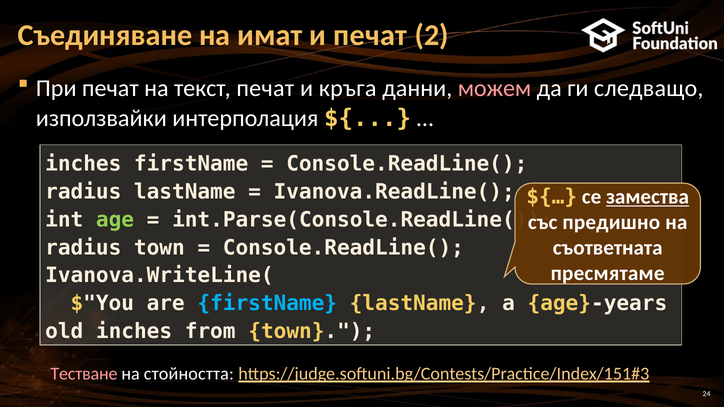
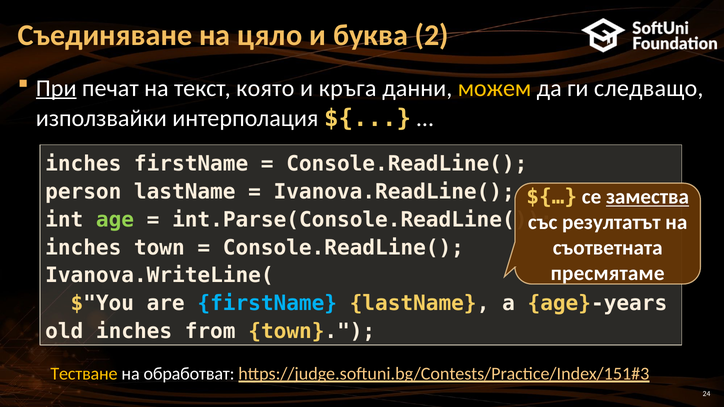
имат: имат -> цяло (270, 35)
и печат: печат -> буква (370, 35)
При underline: none -> present (56, 88)
текст печат: печат -> която (265, 88)
можем colour: pink -> yellow (495, 88)
radius: radius -> person (83, 192)
предишно: предишно -> резултатът (611, 223)
radius: radius -> inches (83, 248)
Тестване colour: pink -> yellow (84, 374)
стойността: стойността -> обработват (189, 374)
